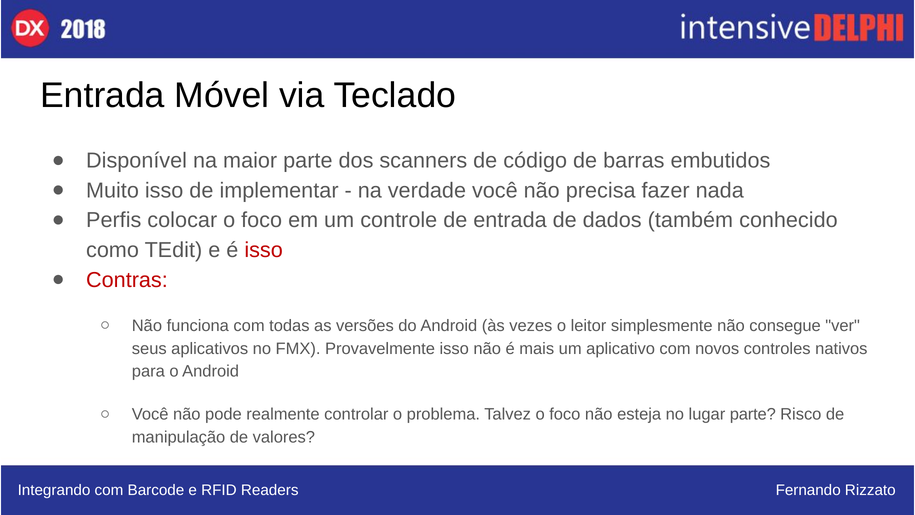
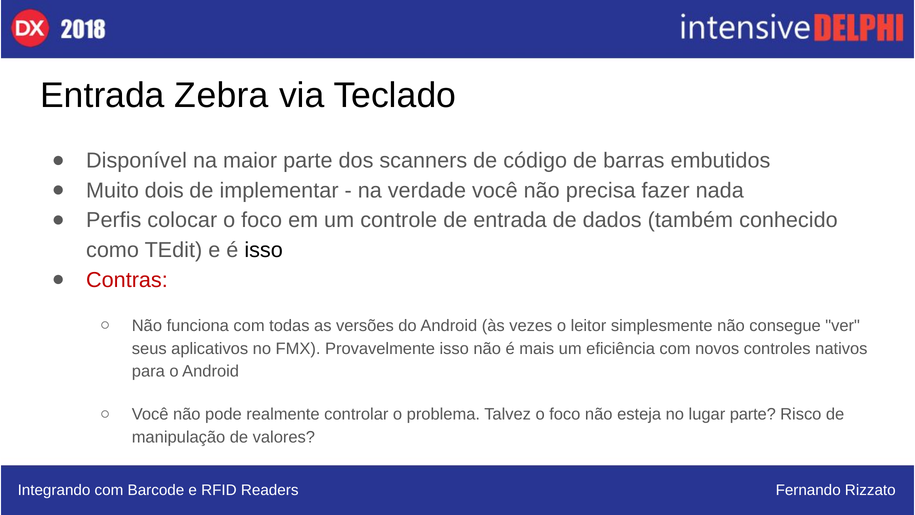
Móvel: Móvel -> Zebra (222, 95)
Muito isso: isso -> dois (164, 190)
isso colour: red -> black (264, 250)
aplicativo: aplicativo -> eficiência (621, 348)
